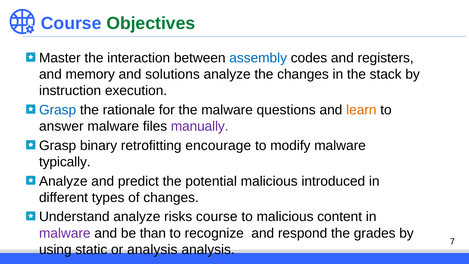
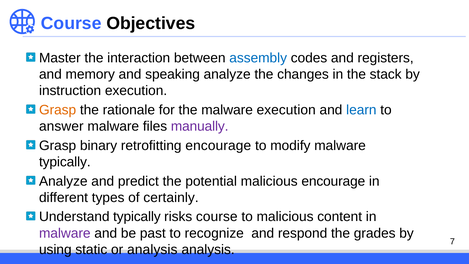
Objectives colour: green -> black (151, 23)
solutions: solutions -> speaking (173, 74)
Grasp colour: blue -> orange (58, 110)
malware questions: questions -> execution (286, 110)
learn colour: orange -> blue (361, 110)
malicious introduced: introduced -> encourage (333, 181)
of changes: changes -> certainly (171, 197)
Understand analyze: analyze -> typically (137, 217)
than: than -> past (153, 233)
